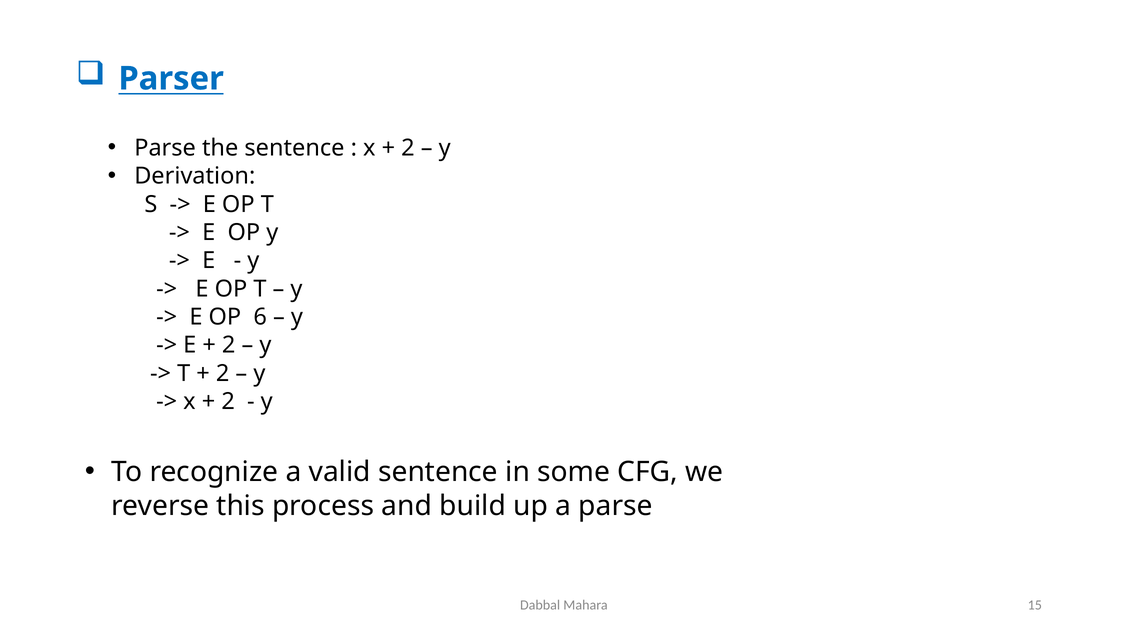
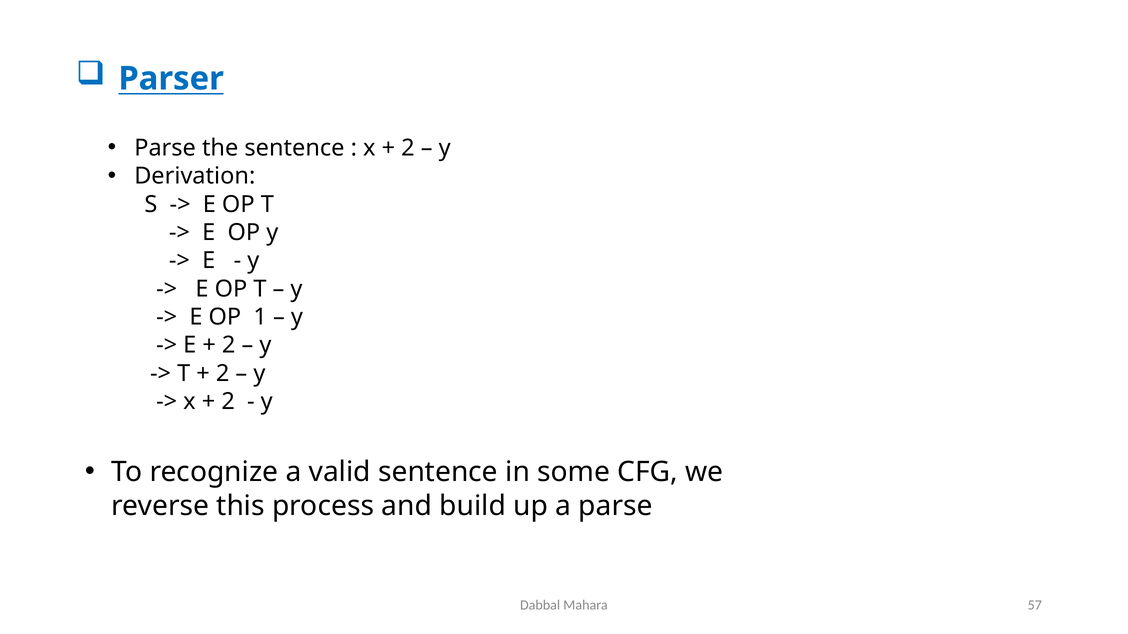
6: 6 -> 1 (260, 317)
15: 15 -> 57 (1035, 606)
